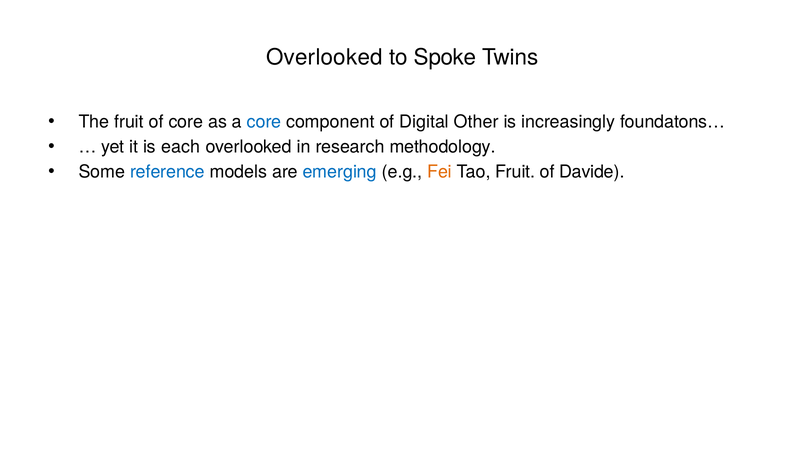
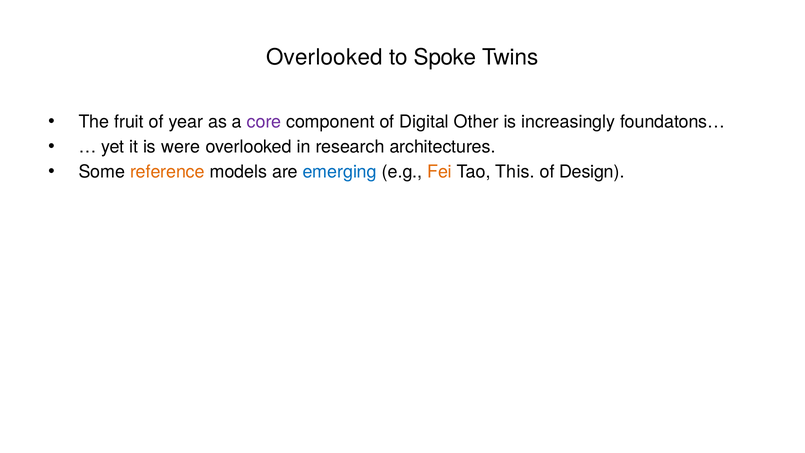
of core: core -> year (186, 122)
core colour: blue -> purple (264, 122)
each: each -> were (181, 147)
methodology: methodology -> architectures (443, 147)
reference colour: blue -> orange (167, 172)
Tao Fruit: Fruit -> This (515, 172)
Davide: Davide -> Design (592, 172)
